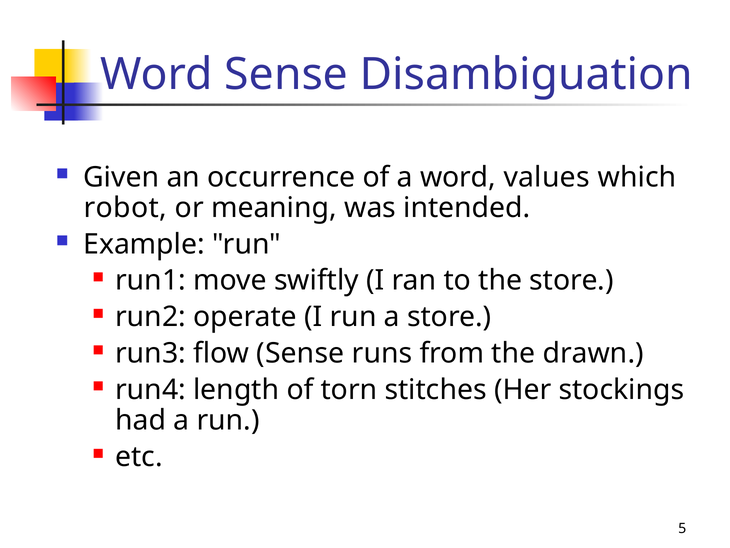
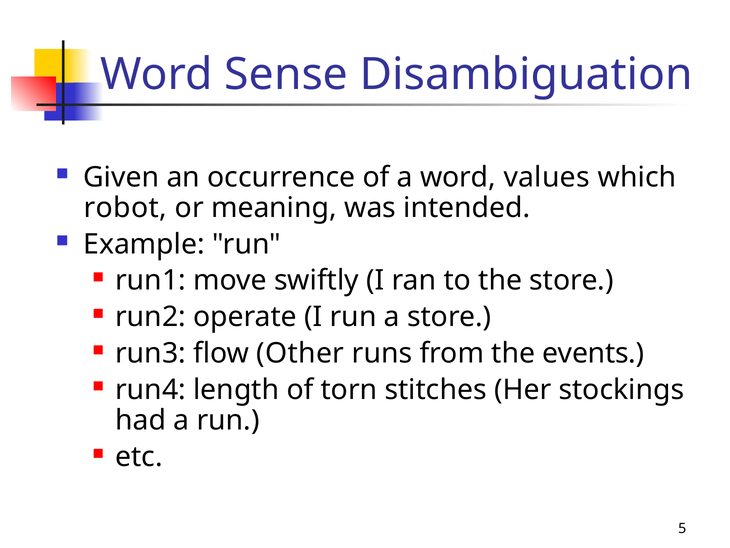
flow Sense: Sense -> Other (300, 353)
drawn: drawn -> events (593, 353)
